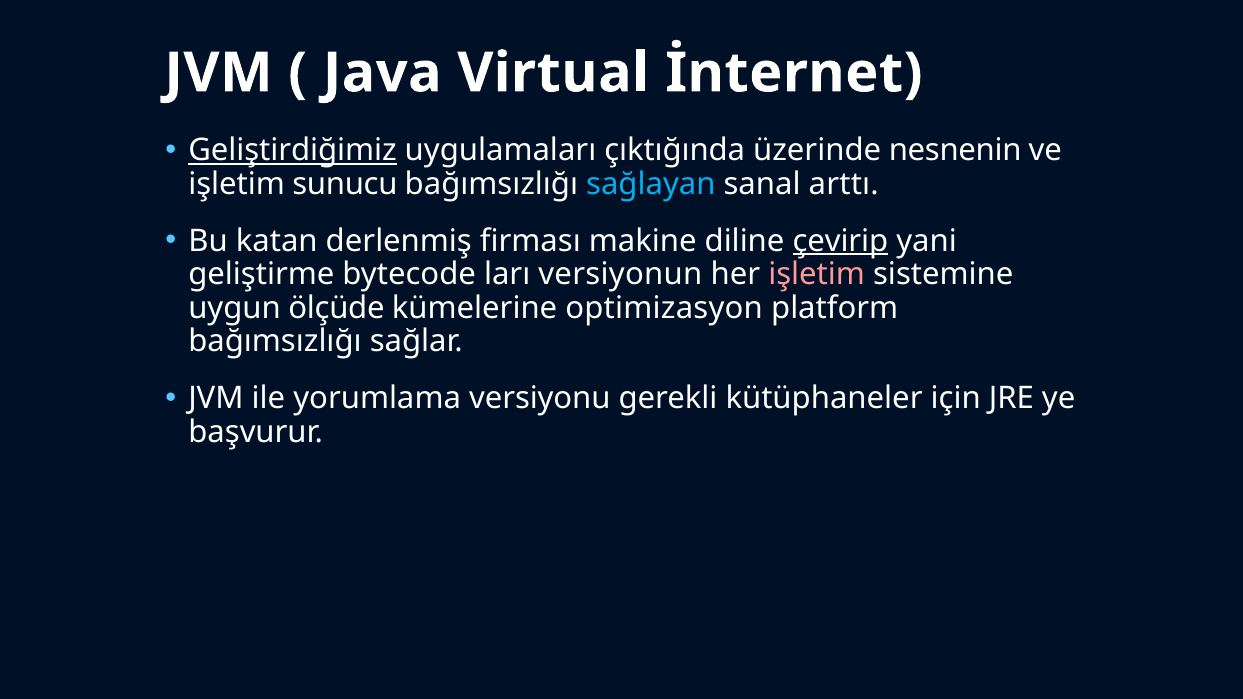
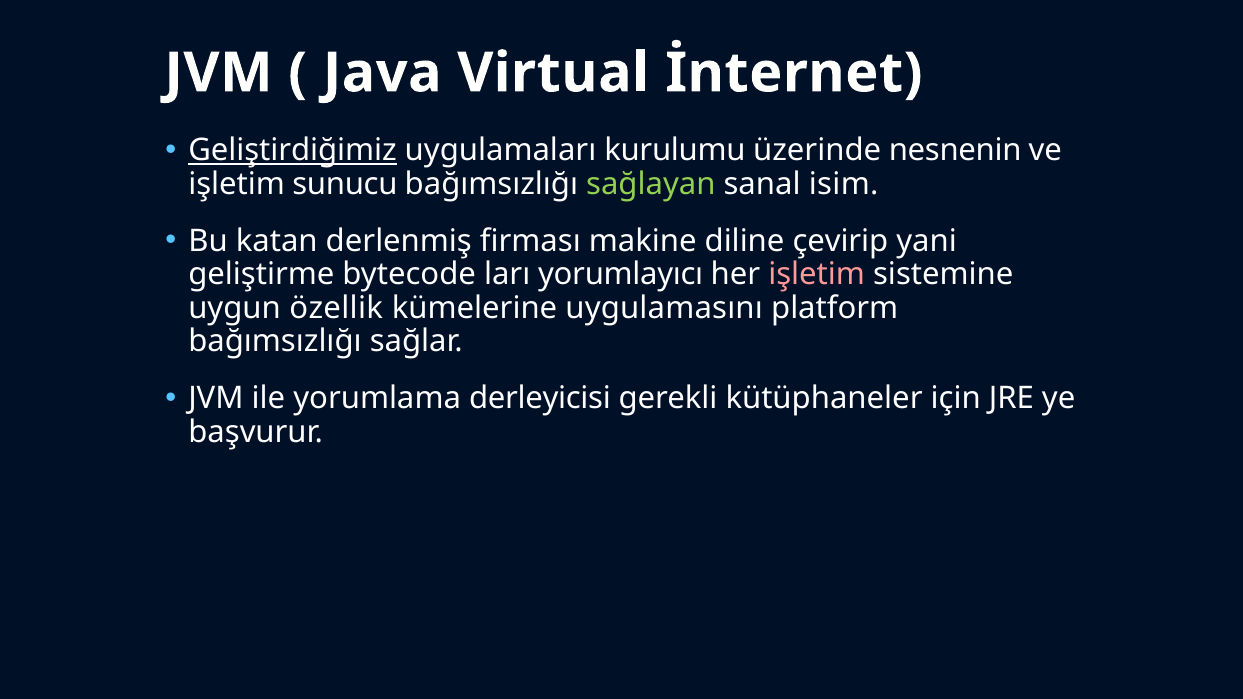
çıktığında: çıktığında -> kurulumu (675, 151)
sağlayan colour: light blue -> light green (651, 184)
arttı: arttı -> isim (844, 184)
çevirip underline: present -> none (840, 241)
versiyonun: versiyonun -> yorumlayıcı (621, 275)
ölçüde: ölçüde -> özellik (336, 308)
optimizasyon: optimizasyon -> uygulamasını (664, 308)
versiyonu: versiyonu -> derleyicisi (540, 398)
